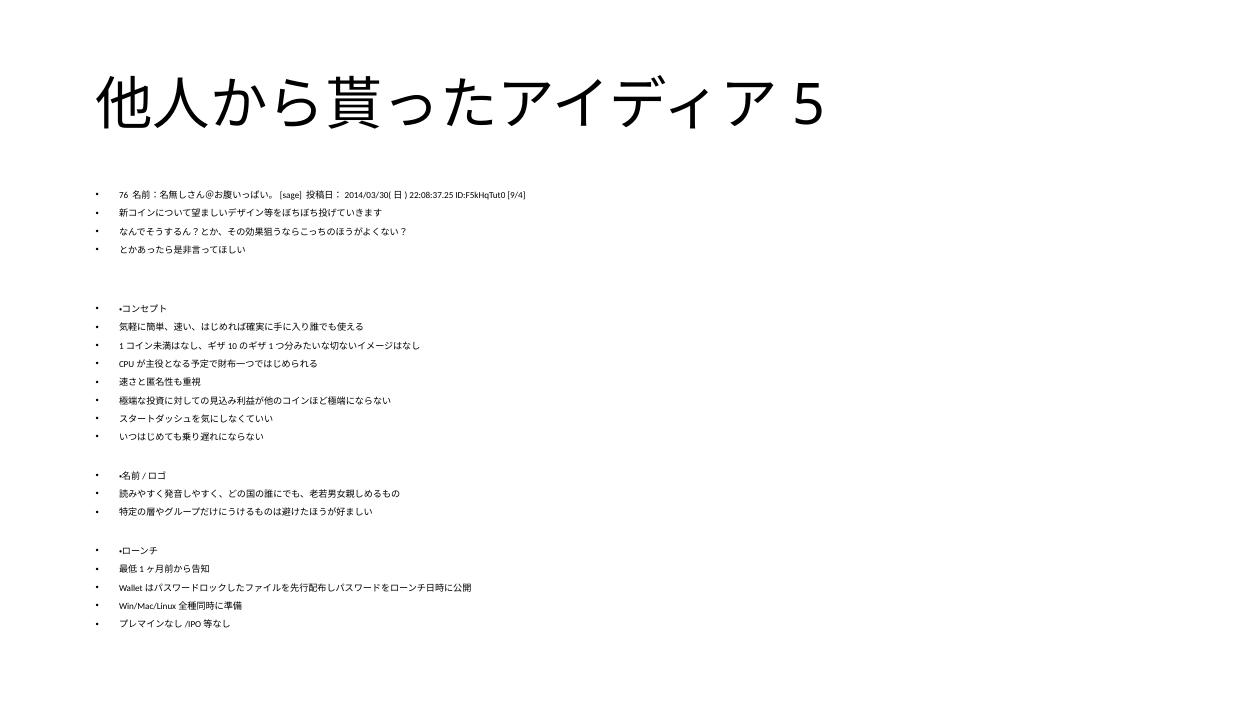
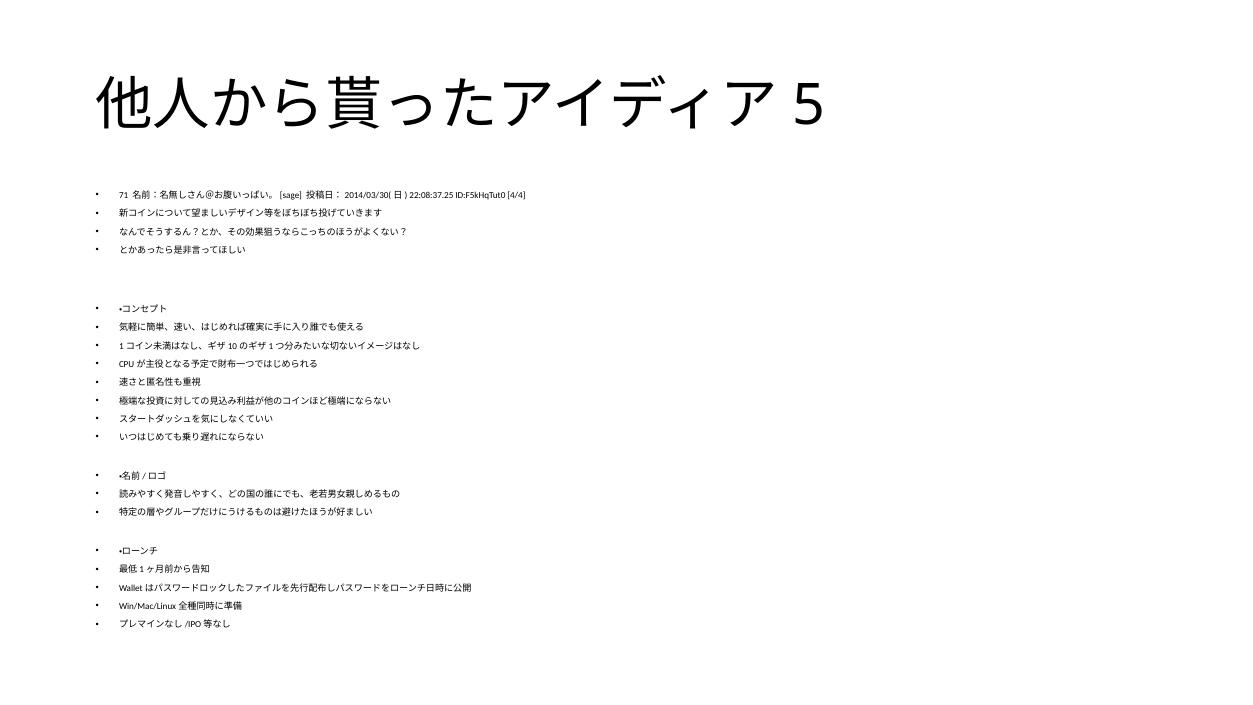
76: 76 -> 71 (124, 196)
9/4: 9/4 -> 4/4 (516, 196)
